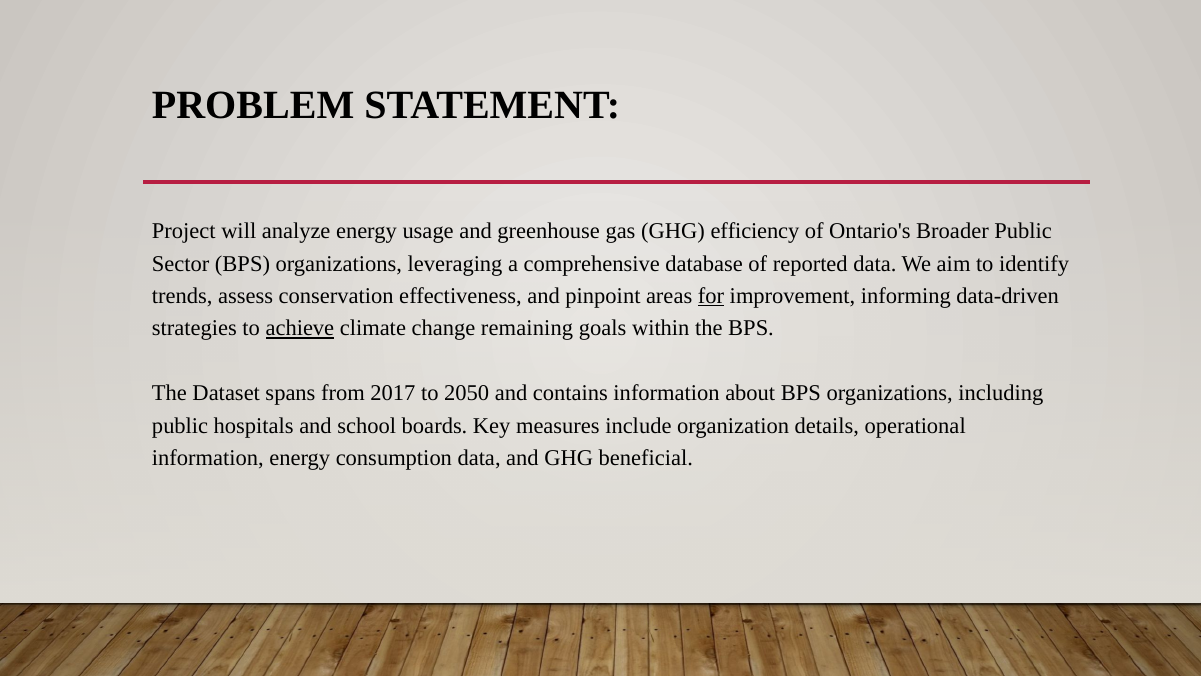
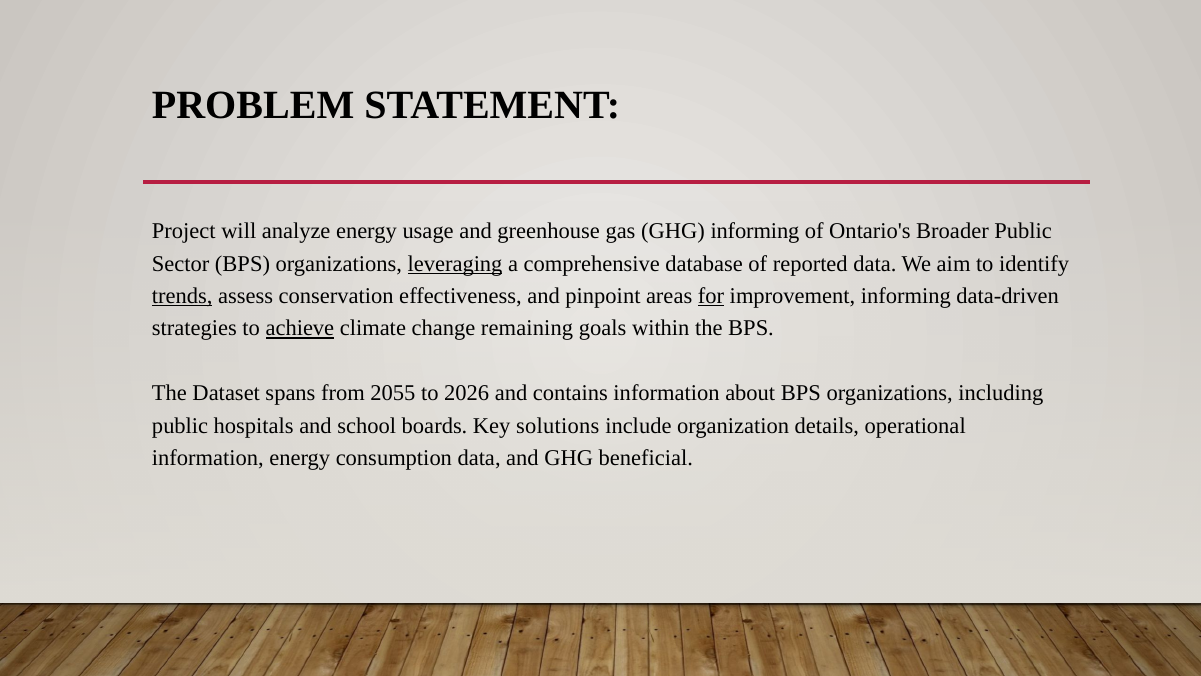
GHG efficiency: efficiency -> informing (755, 231)
leveraging underline: none -> present (455, 263)
trends underline: none -> present (182, 296)
2017: 2017 -> 2055 (393, 393)
2050: 2050 -> 2026 (467, 393)
measures: measures -> solutions (558, 425)
